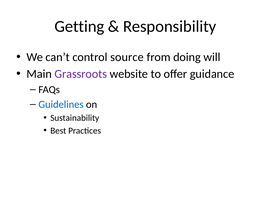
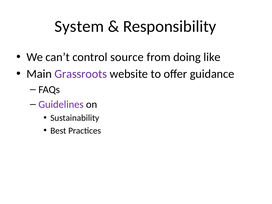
Getting: Getting -> System (79, 26)
will: will -> like (212, 57)
Guidelines colour: blue -> purple (61, 104)
